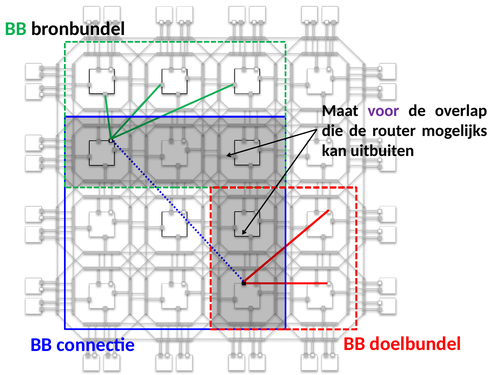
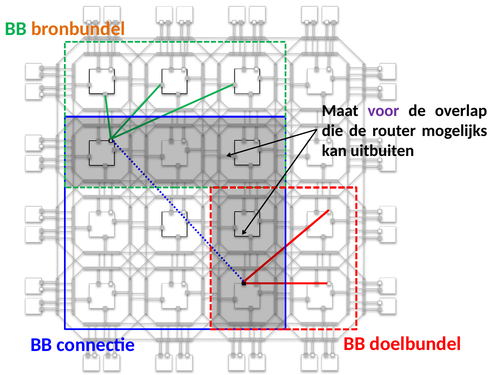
bronbundel colour: black -> orange (78, 29)
